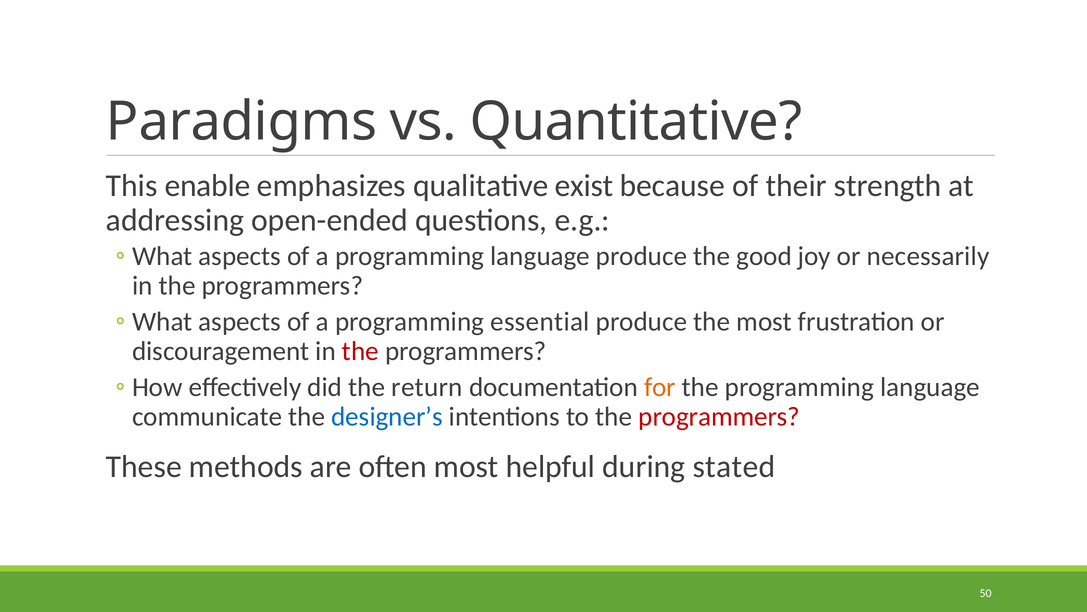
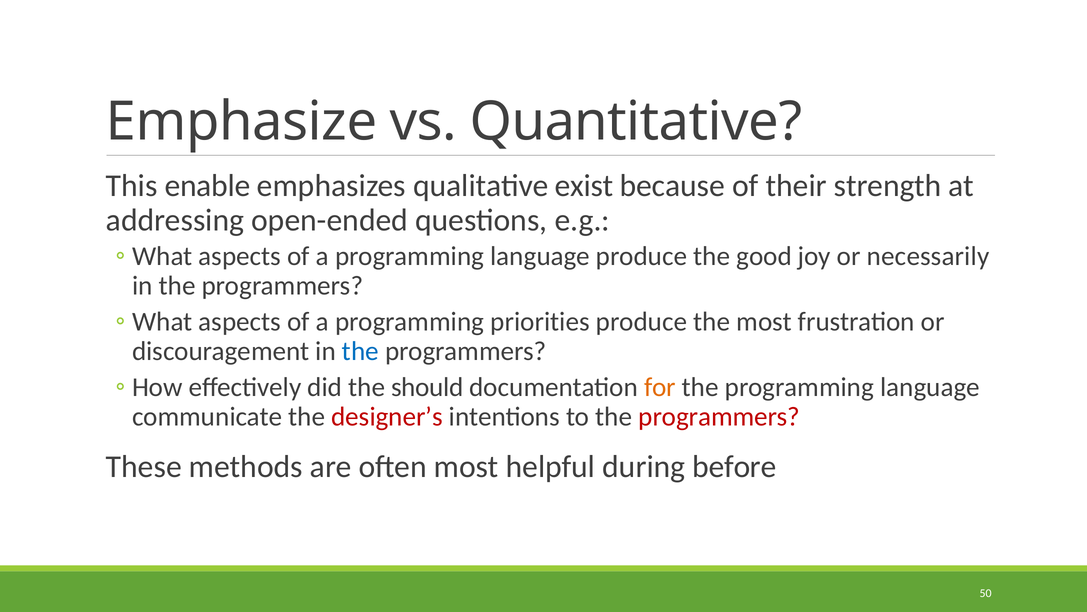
Paradigms: Paradigms -> Emphasize (242, 122)
essential: essential -> priorities (540, 322)
the colour: red -> blue (360, 351)
return: return -> should (427, 387)
designer’s colour: blue -> red (387, 416)
stated: stated -> before (734, 466)
